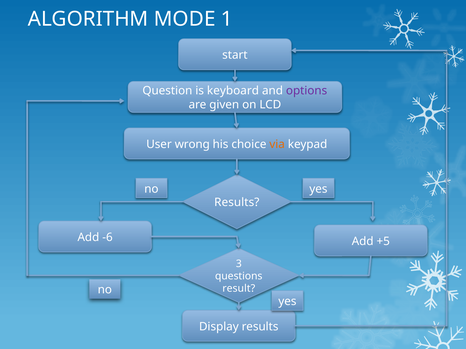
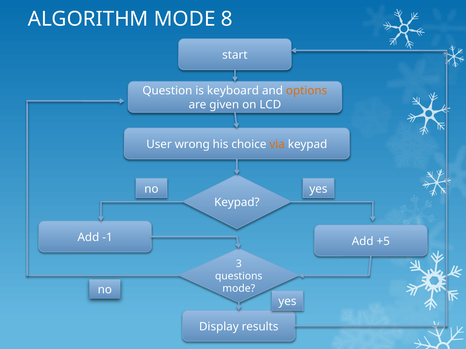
1: 1 -> 8 (227, 19)
options colour: purple -> orange (307, 91)
Results: Results -> Keypad (237, 203)
-6: -6 -> -1 (107, 238)
result: result -> mode (239, 289)
